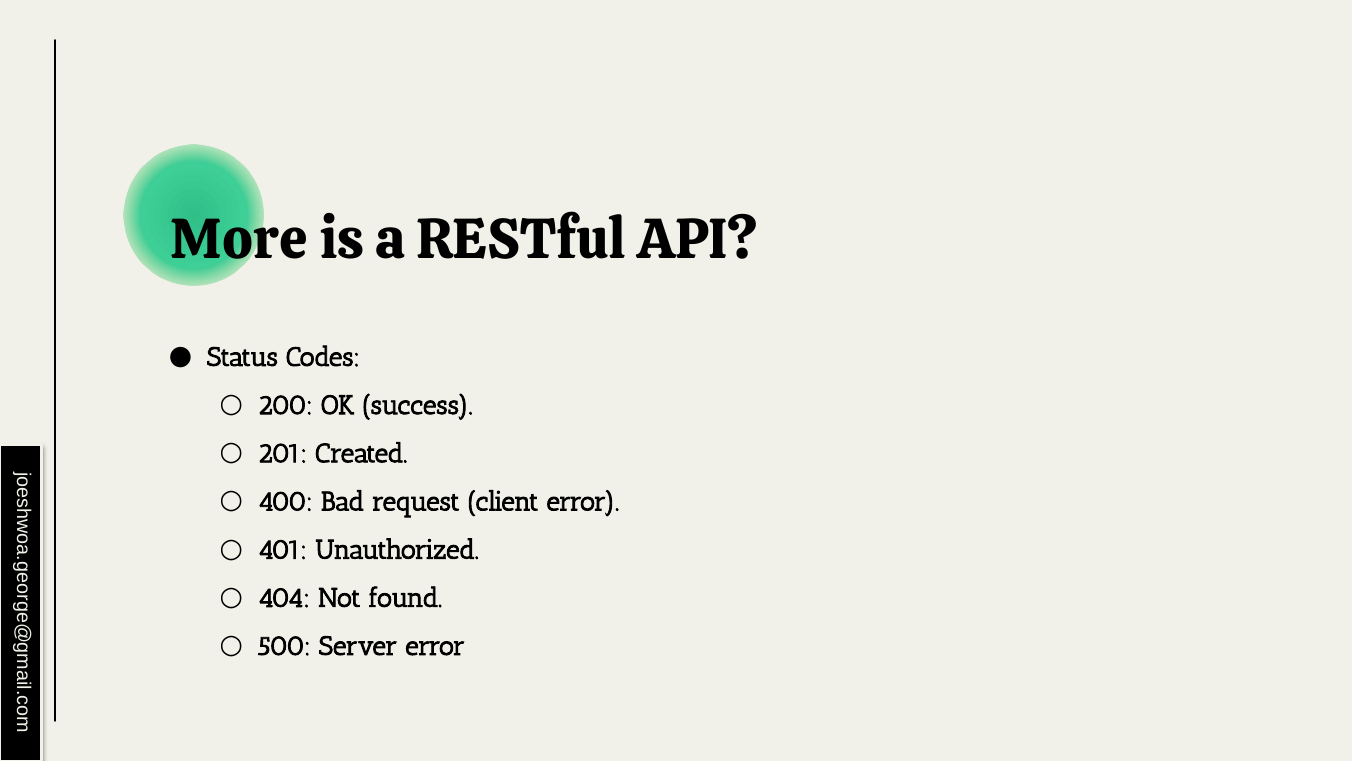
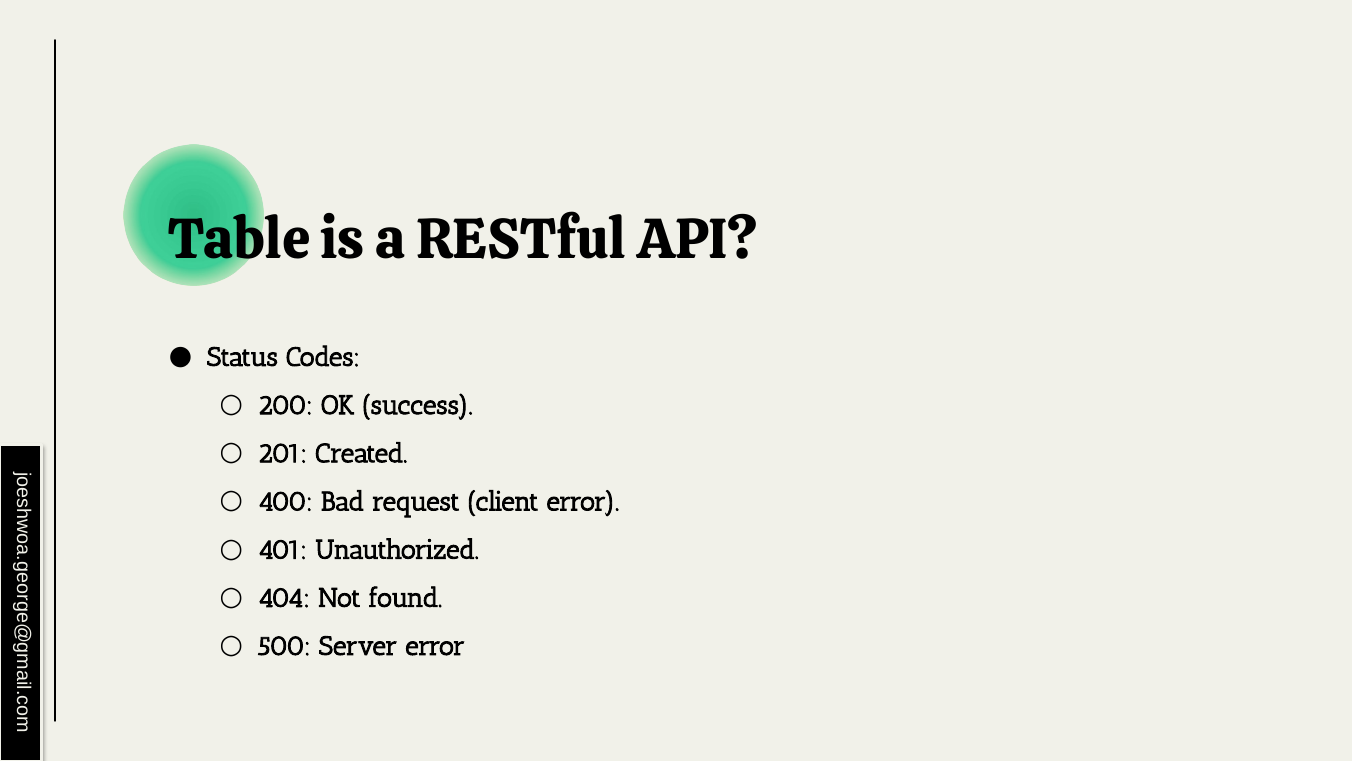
More: More -> Table (240, 239)
